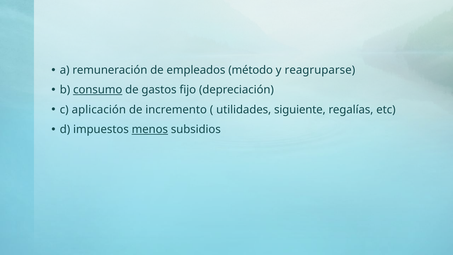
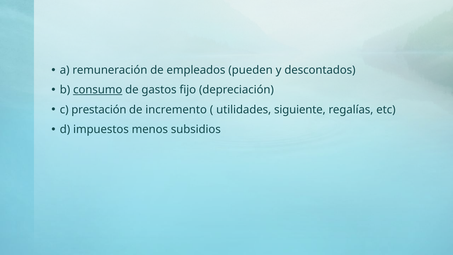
método: método -> pueden (251, 70)
reagruparse: reagruparse -> descontados (320, 70)
aplicación: aplicación -> prestación (99, 110)
menos underline: present -> none (150, 129)
